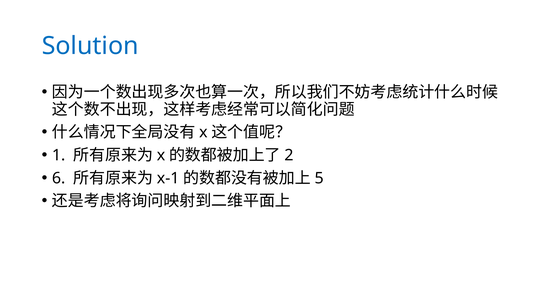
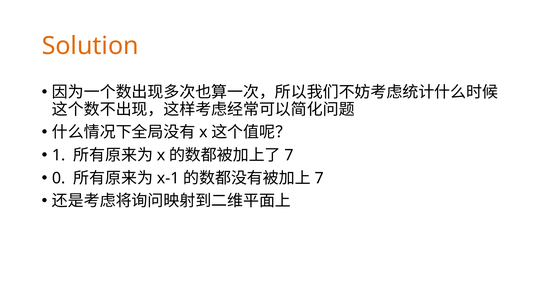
Solution colour: blue -> orange (90, 46)
2: 2 -> 7 (289, 156)
6: 6 -> 0 (59, 179)
5: 5 -> 7 (319, 179)
